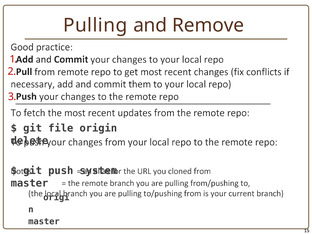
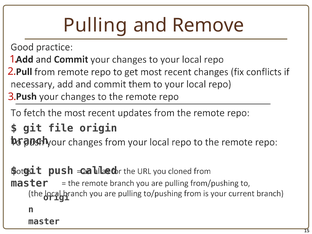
delete: delete -> branch (29, 141)
system: system -> called (98, 171)
